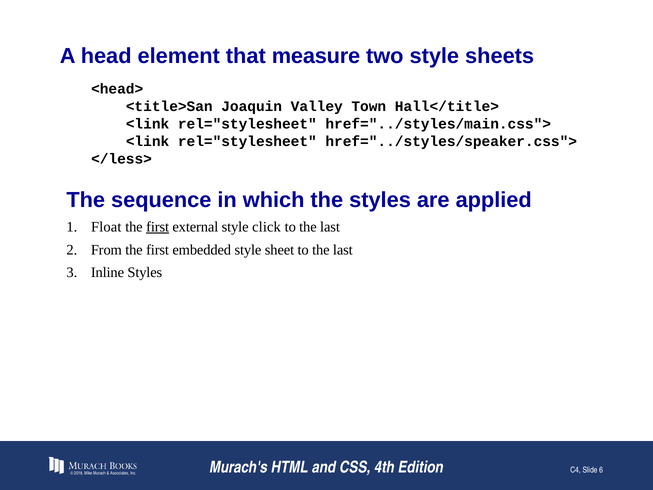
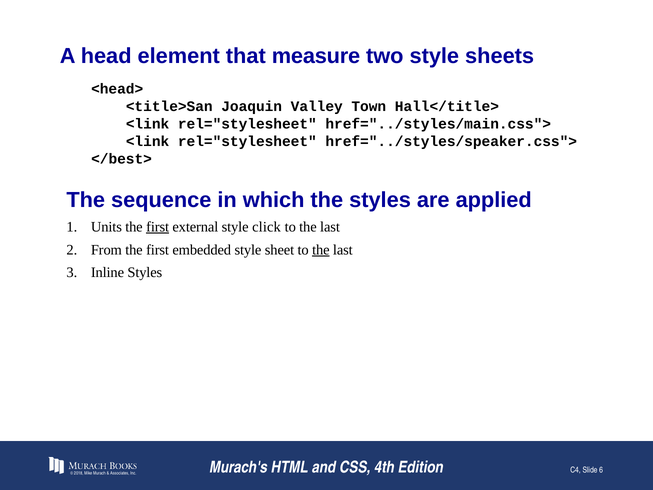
</less>: </less> -> </best> (122, 159)
Float: Float -> Units (106, 227)
the underline: none -> present (321, 250)
